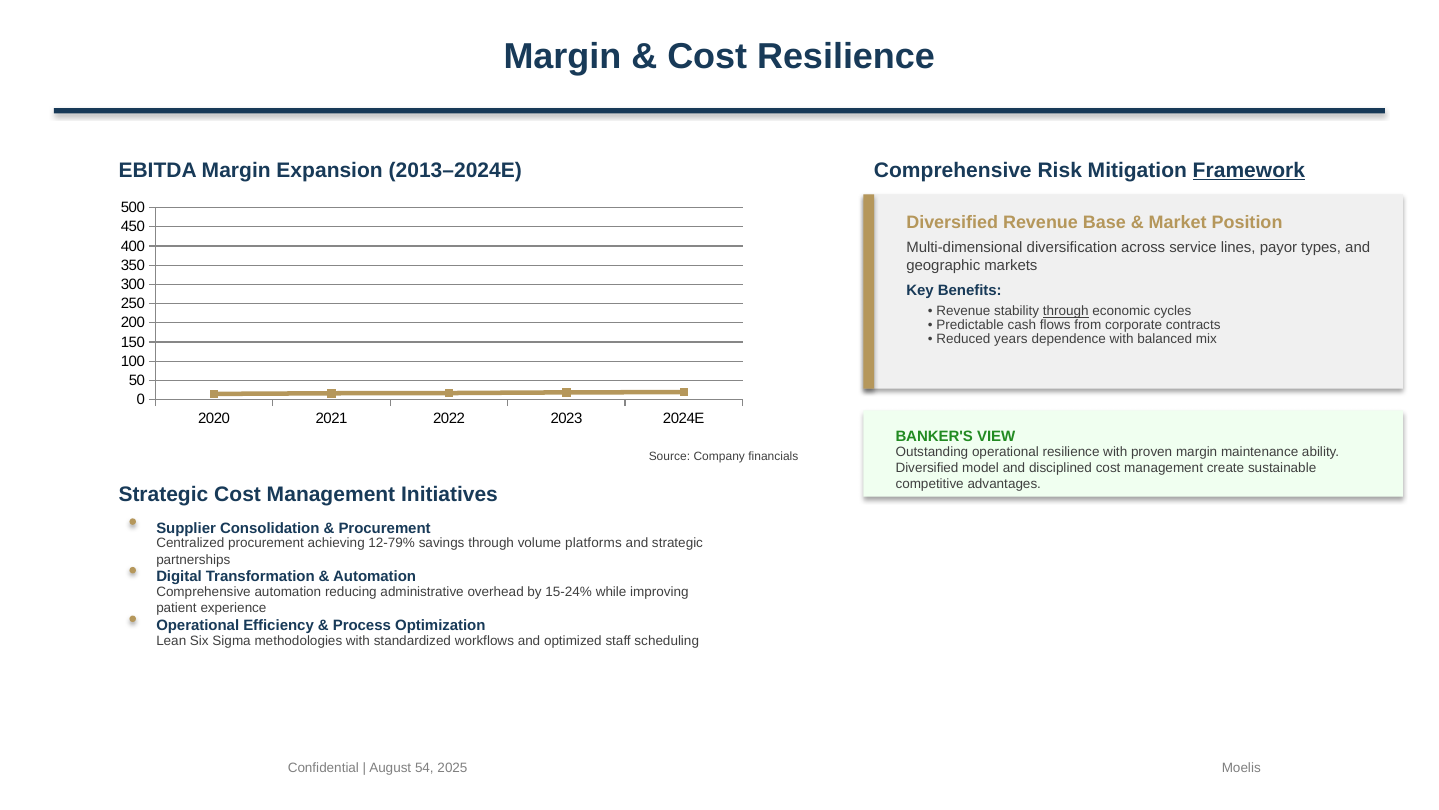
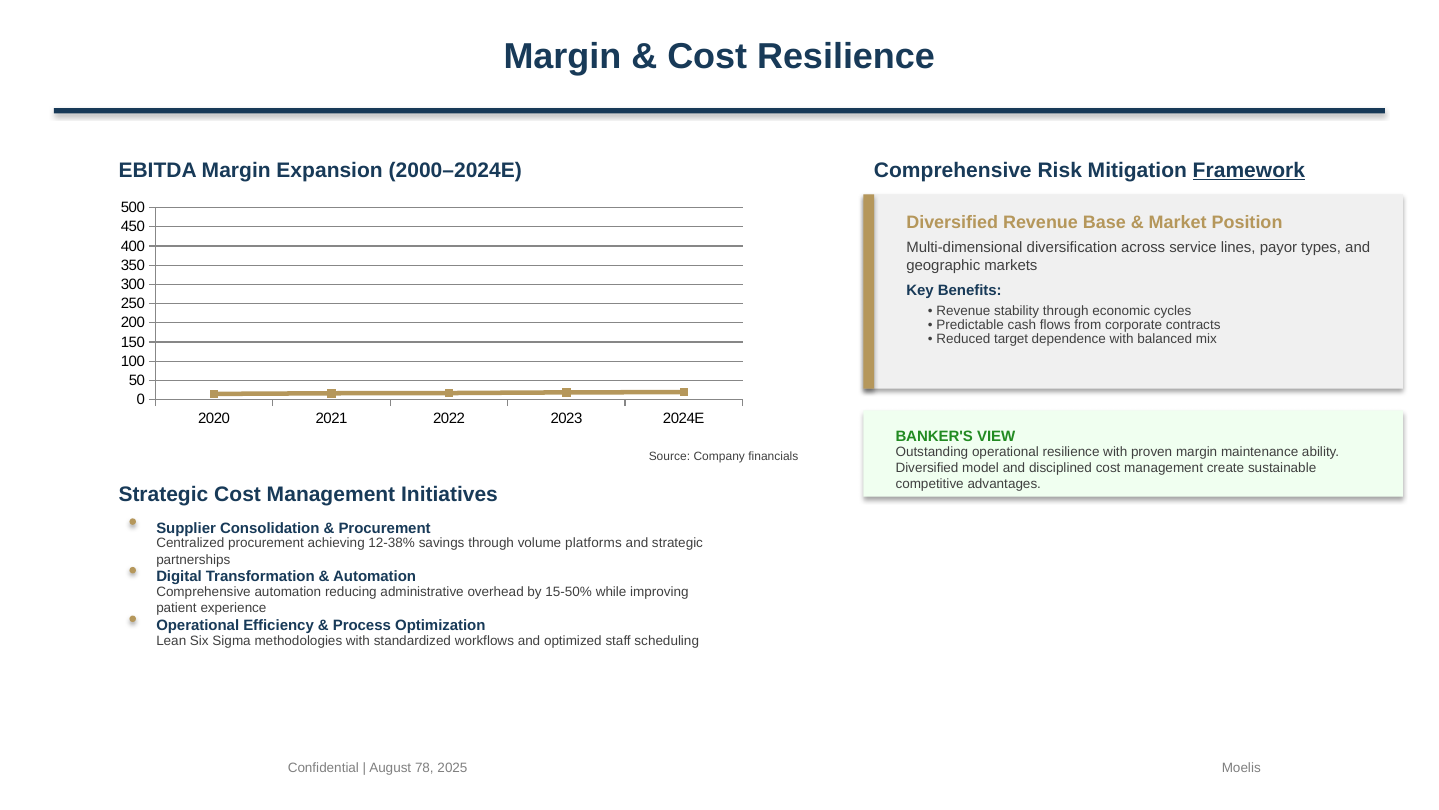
2013–2024E: 2013–2024E -> 2000–2024E (455, 170)
through underline: present -> none (1066, 311)
years: years -> target (1011, 339)
12-79%: 12-79% -> 12-38% (392, 543)
15-24%: 15-24% -> 15-50% (569, 592)
54: 54 -> 78 (424, 767)
